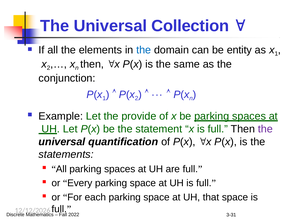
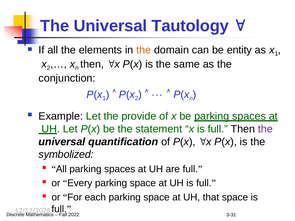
Collection: Collection -> Tautology (190, 26)
the colour: blue -> orange (144, 50)
statements: statements -> symbolized (66, 155)
